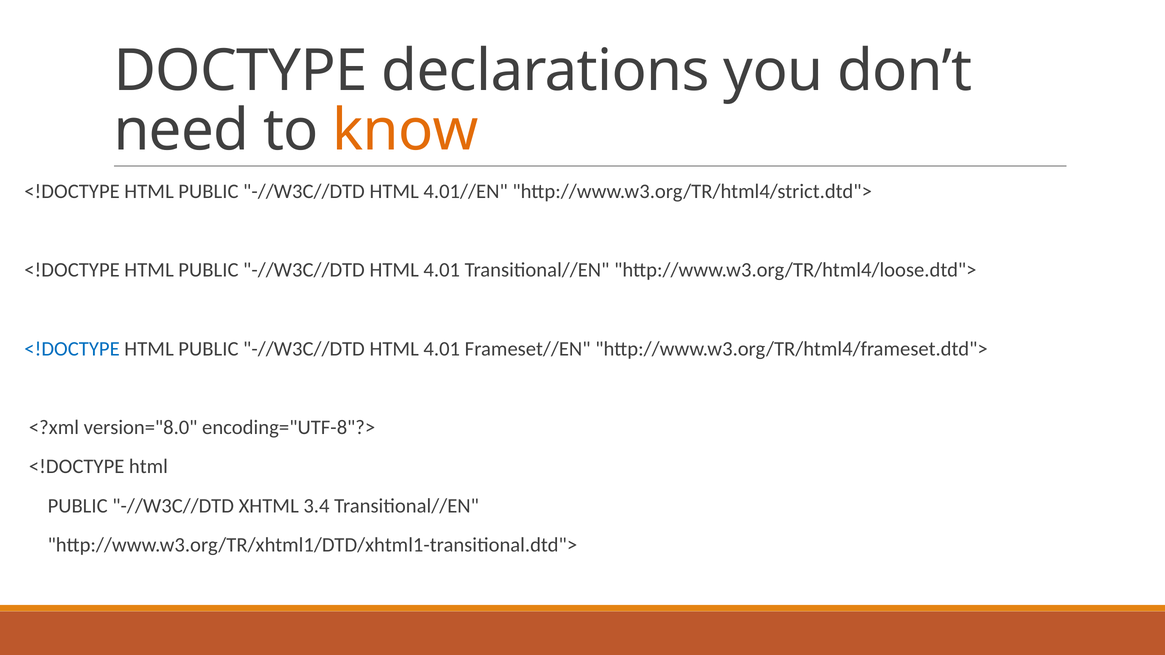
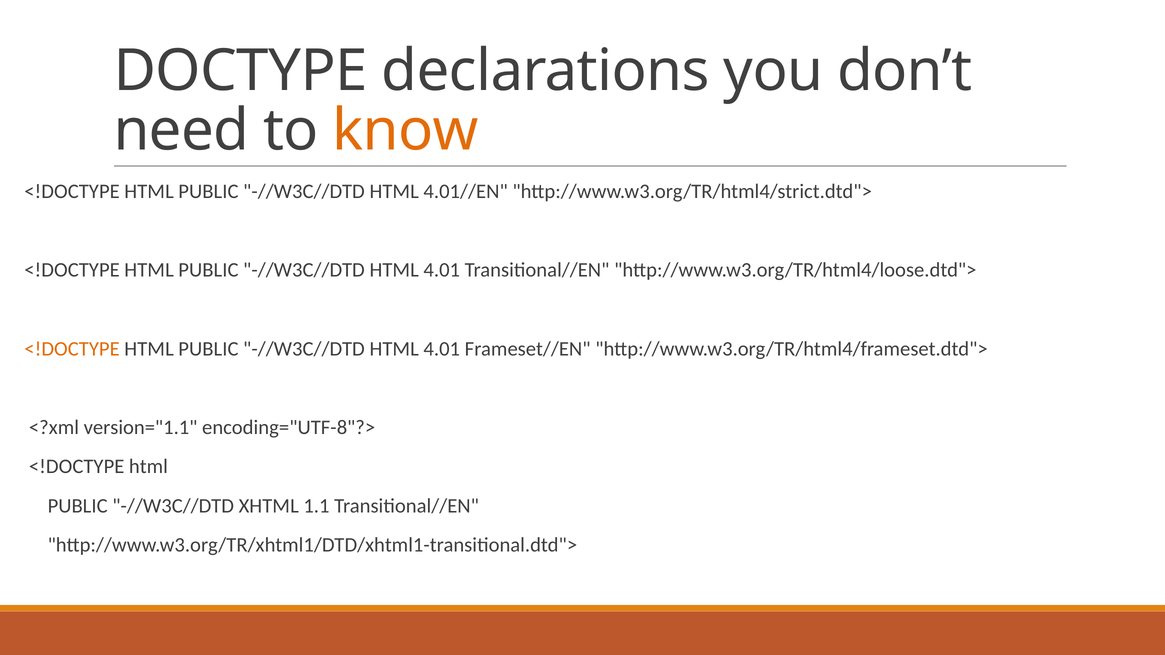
<!DOCTYPE colour: blue -> orange (72, 349)
version="8.0: version="8.0 -> version="1.1 (141, 427)
3.4: 3.4 -> 1.1 (316, 506)
